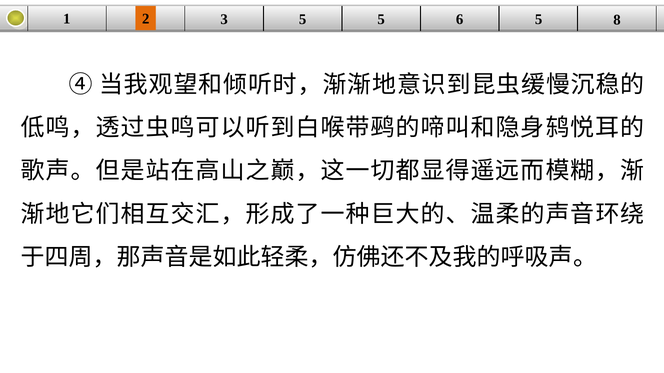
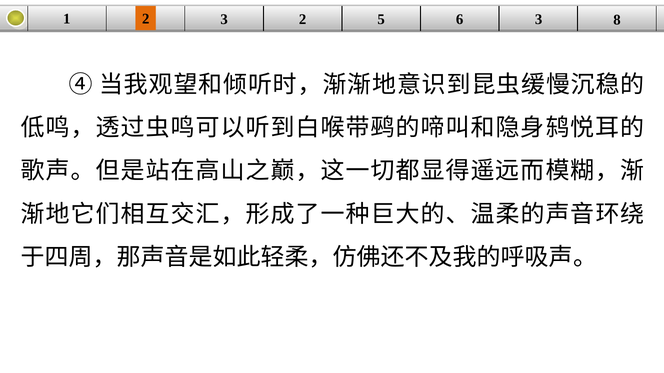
3 5: 5 -> 2 (303, 19)
6 5: 5 -> 3 (539, 20)
